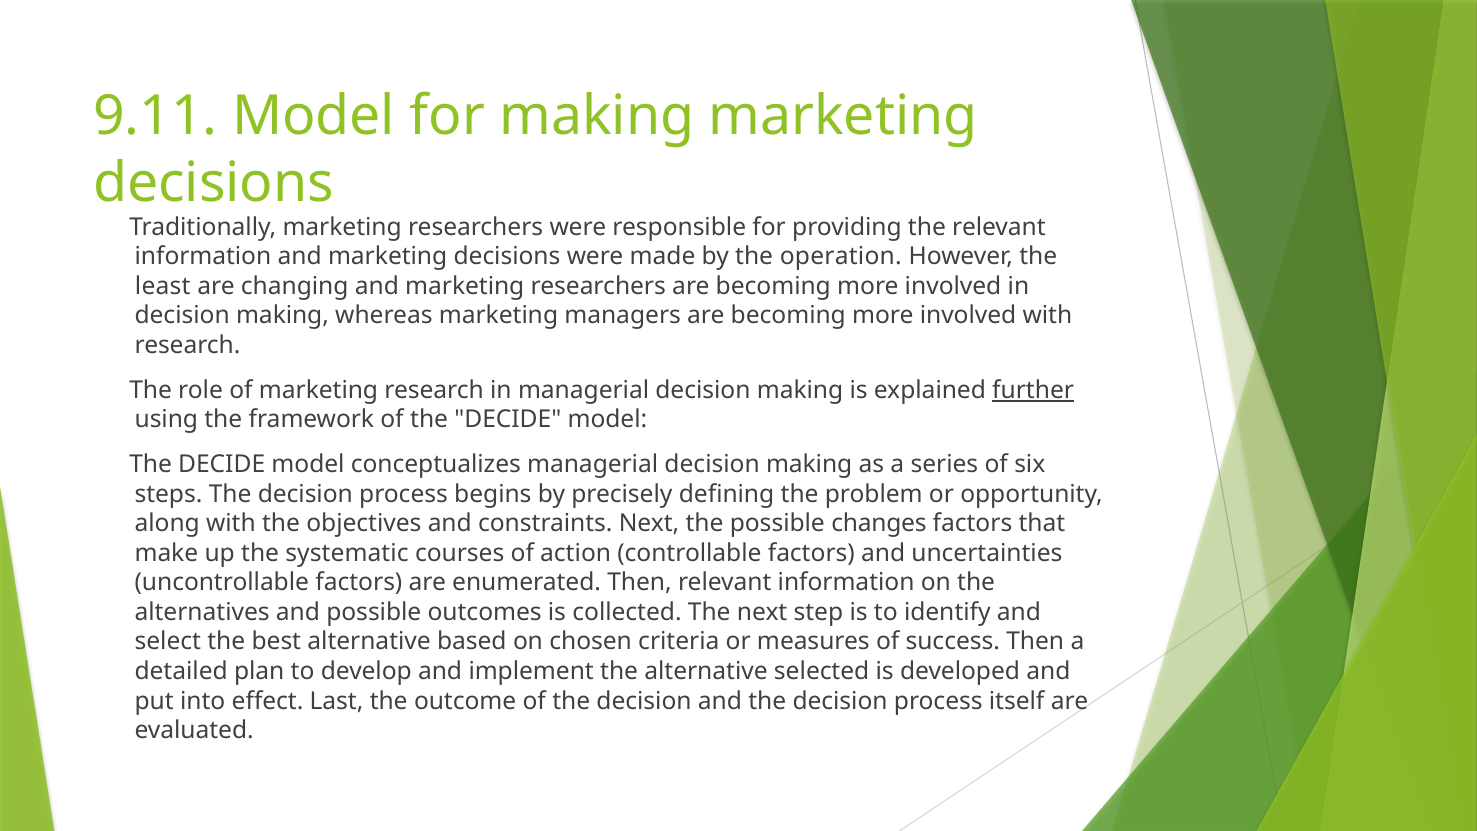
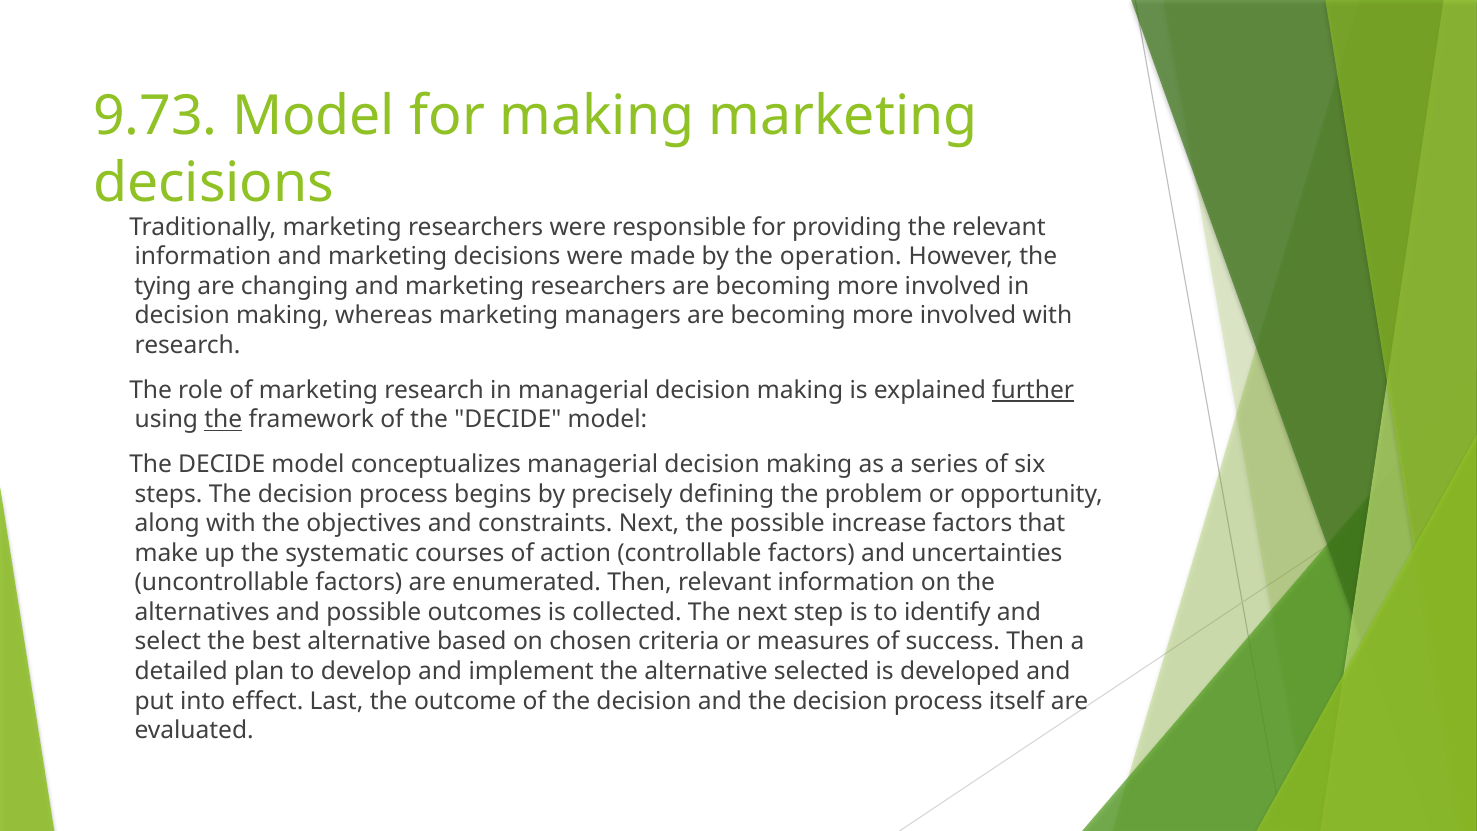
9.11: 9.11 -> 9.73 (155, 116)
least: least -> tying (163, 286)
the underline: none -> present (223, 420)
changes: changes -> increase (879, 524)
